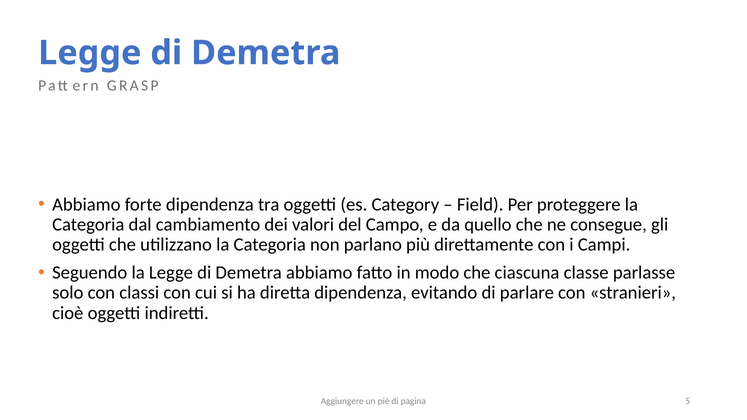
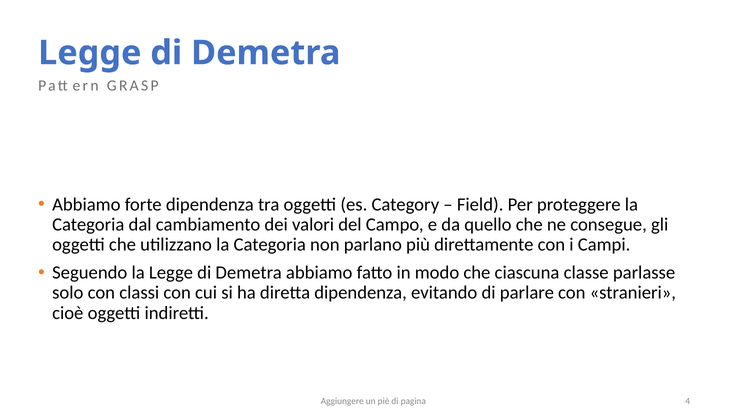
5: 5 -> 4 (688, 401)
